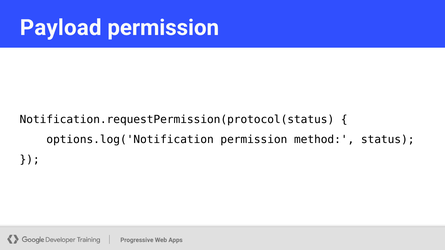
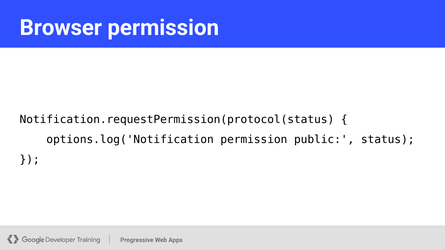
Payload: Payload -> Browser (61, 28)
method: method -> public (324, 140)
